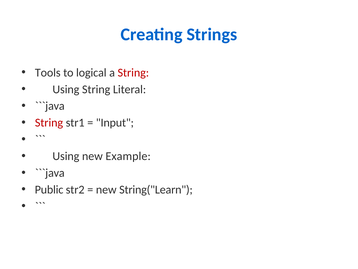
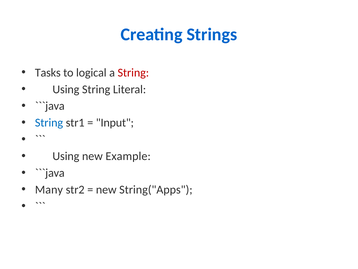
Tools: Tools -> Tasks (48, 72)
String colour: red -> blue (49, 123)
Public: Public -> Many (49, 189)
String("Learn: String("Learn -> String("Apps (156, 189)
